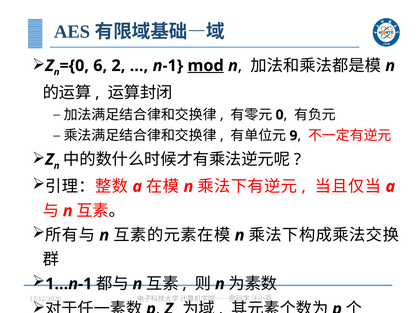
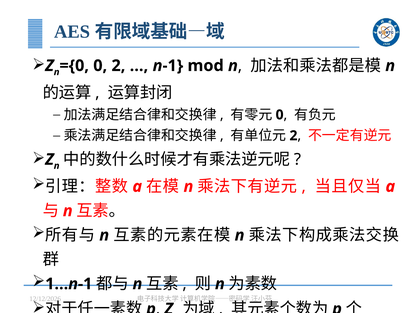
6: 6 -> 0 (100, 66)
mod underline: present -> none (206, 66)
9: 9 -> 2 (293, 136)
